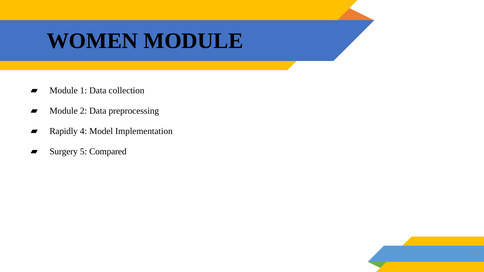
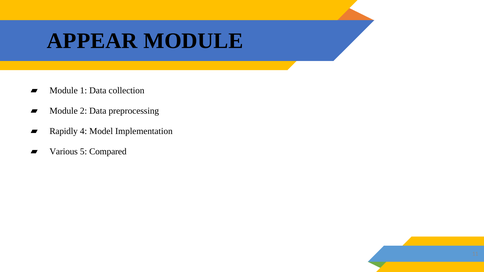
WOMEN: WOMEN -> APPEAR (92, 41)
Surgery: Surgery -> Various (64, 152)
